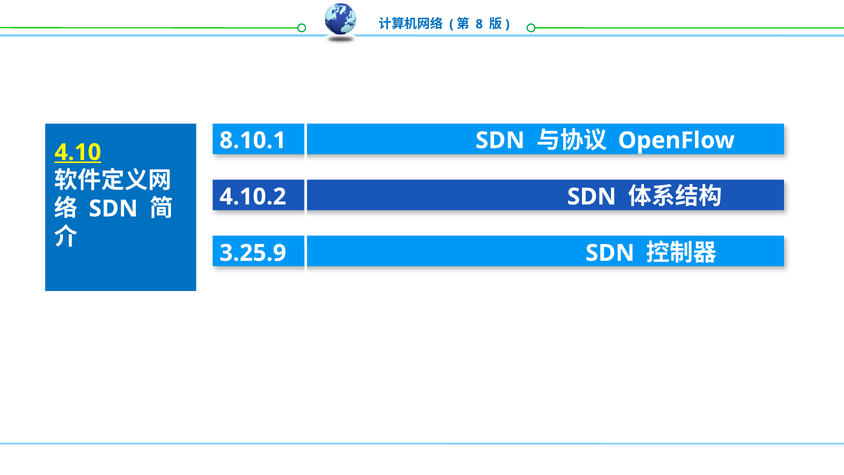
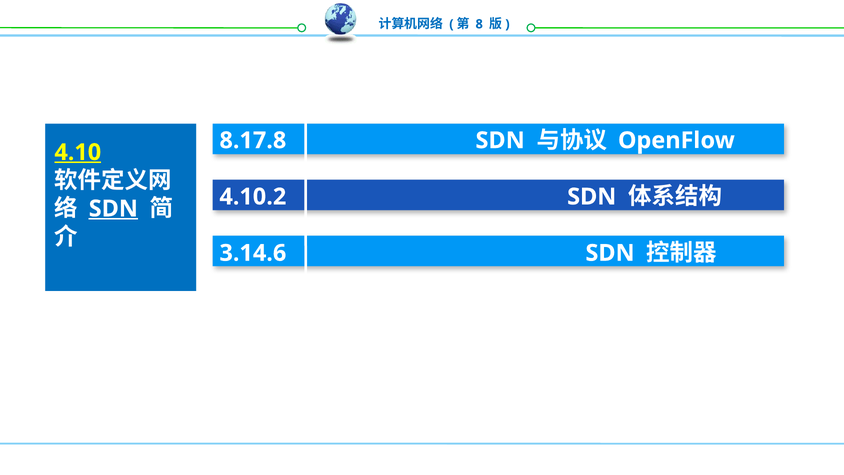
8.10.1: 8.10.1 -> 8.17.8 (253, 140)
SDN underline: none -> present (113, 209)
3.25.9: 3.25.9 -> 3.14.6 (253, 253)
